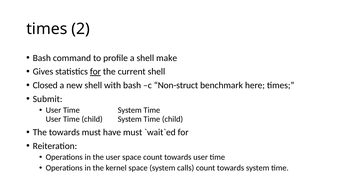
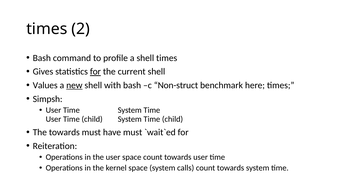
shell make: make -> times (167, 58)
Closed: Closed -> Values (45, 85)
new underline: none -> present (74, 85)
Submit: Submit -> Simpsh (48, 99)
